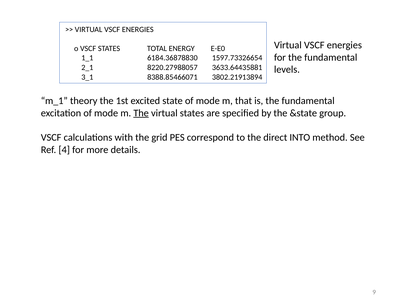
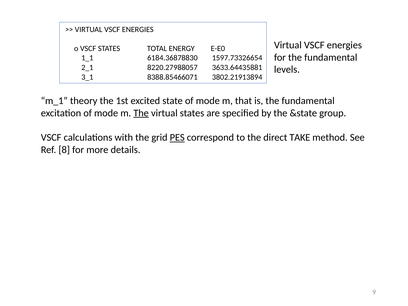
PES underline: none -> present (177, 138)
INTO: INTO -> TAKE (300, 138)
4: 4 -> 8 (64, 150)
